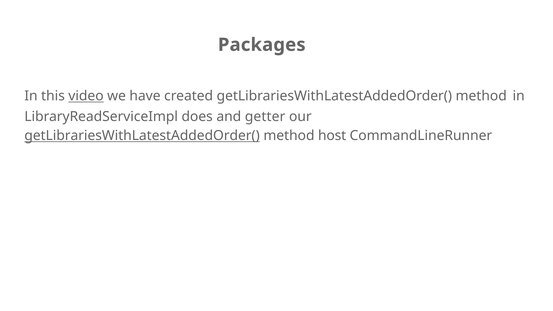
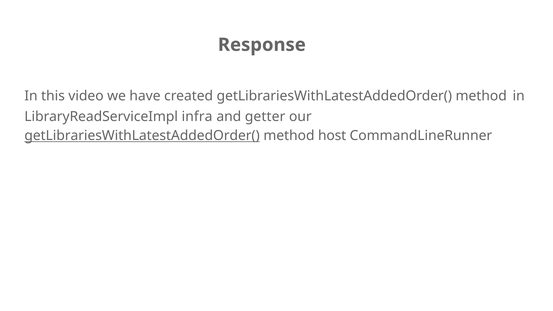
Packages: Packages -> Response (262, 45)
video underline: present -> none (86, 96)
does: does -> infra (197, 117)
